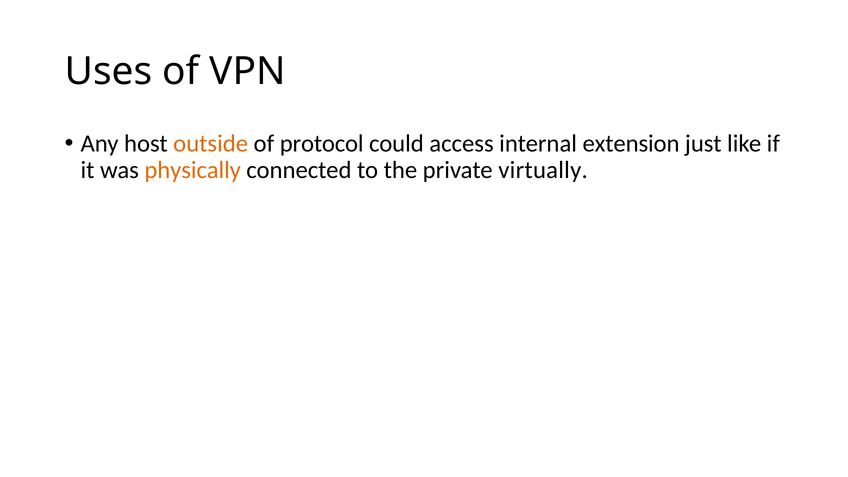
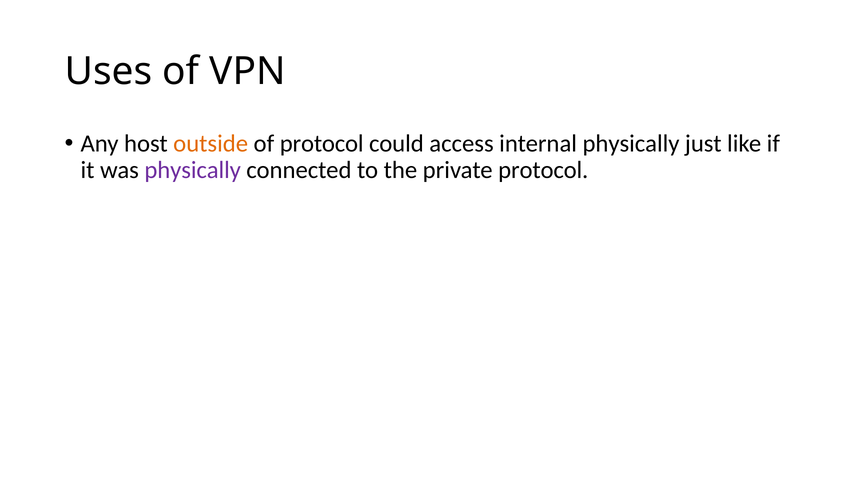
internal extension: extension -> physically (631, 143)
physically colour: orange -> purple (193, 170)
private virtually: virtually -> protocol (543, 170)
